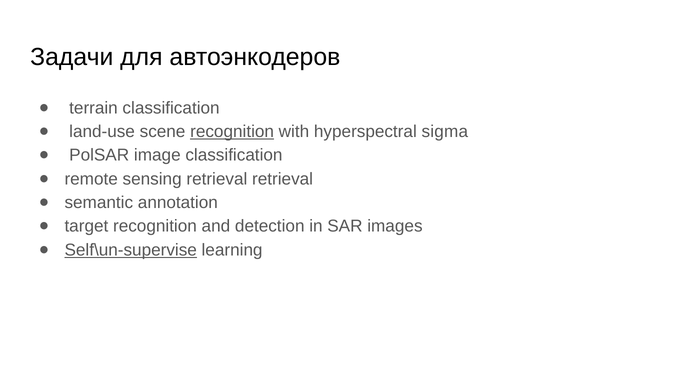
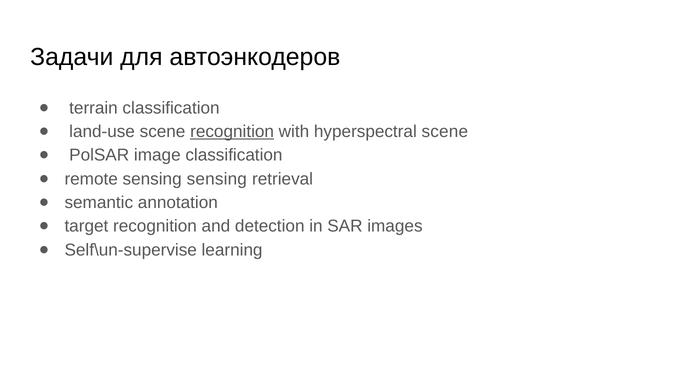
hyperspectral sigma: sigma -> scene (445, 132)
sensing retrieval: retrieval -> sensing (217, 179)
Self\un-supervise underline: present -> none (131, 250)
